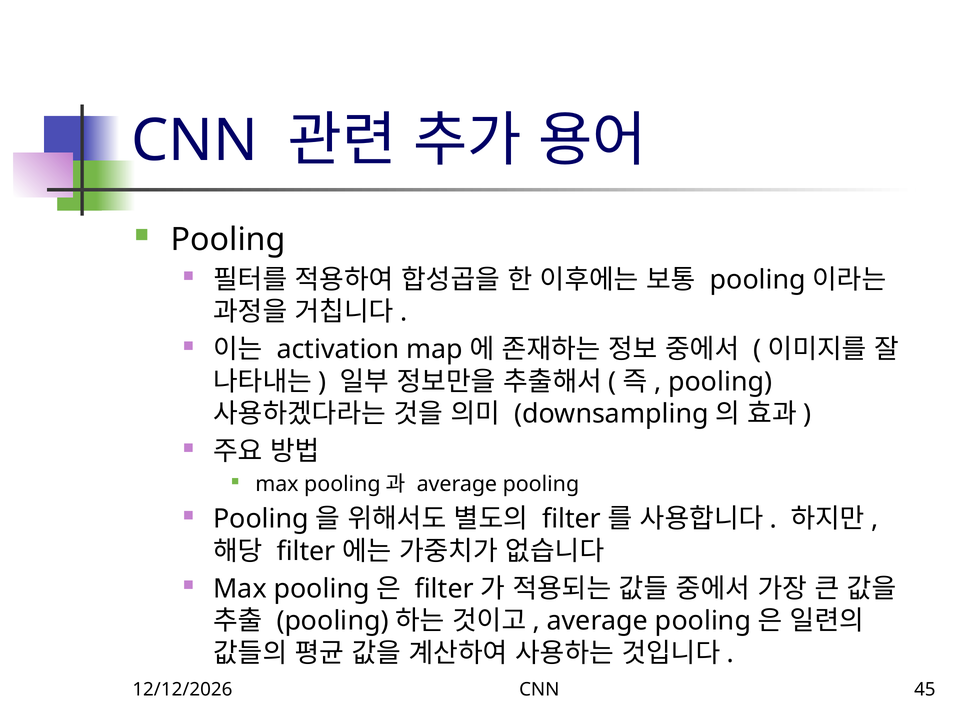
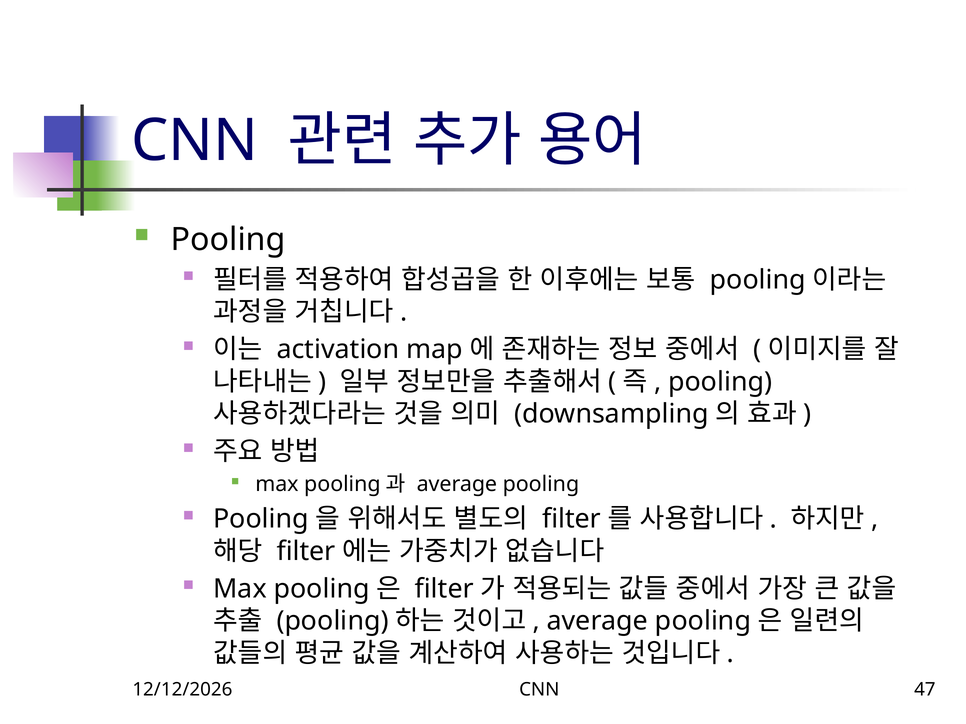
45: 45 -> 47 (925, 690)
